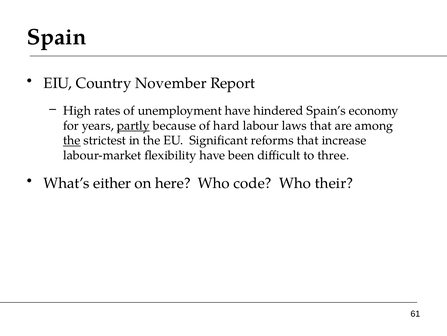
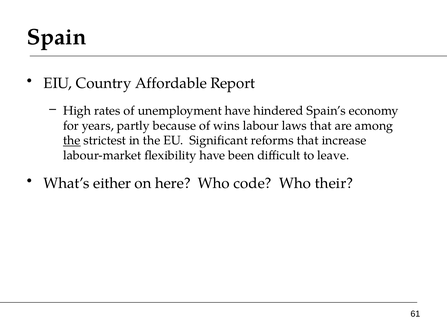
November: November -> Affordable (171, 83)
partly underline: present -> none (133, 125)
hard: hard -> wins (227, 125)
three: three -> leave (333, 155)
